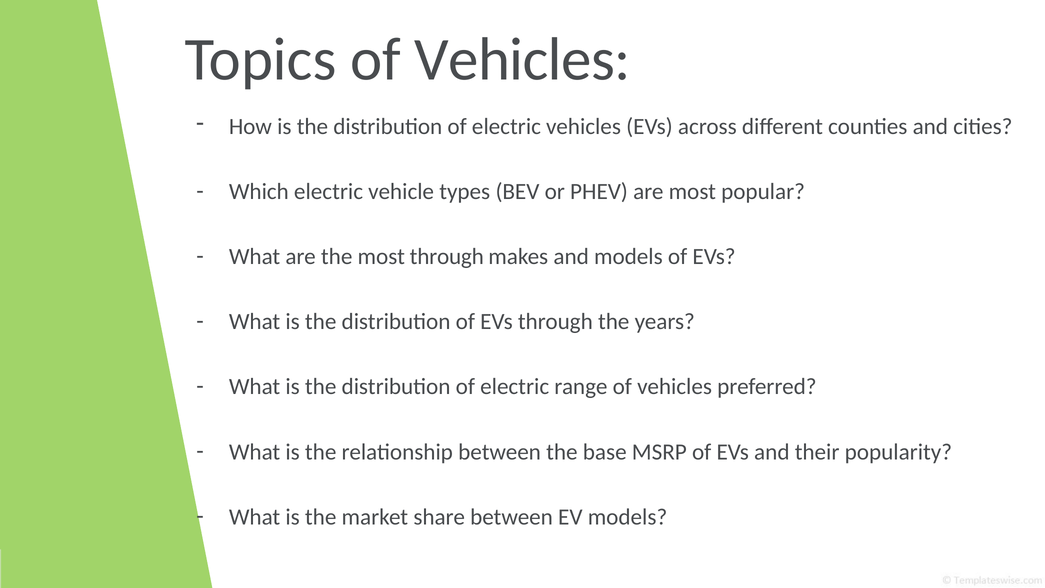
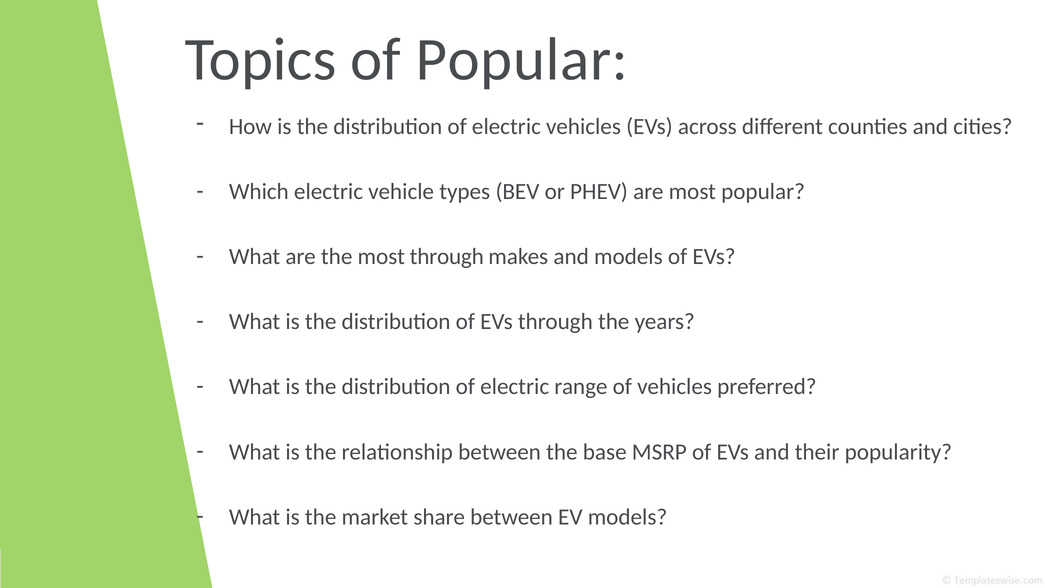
Topics of Vehicles: Vehicles -> Popular (522, 60)
